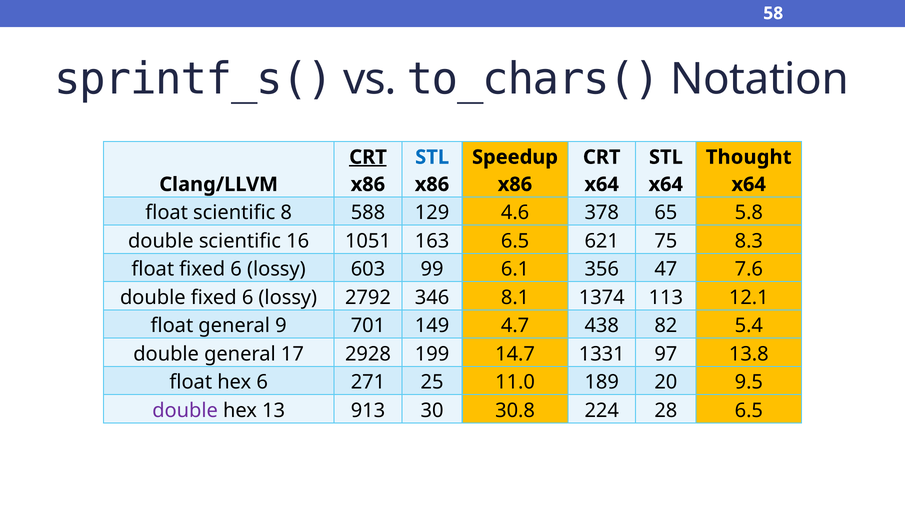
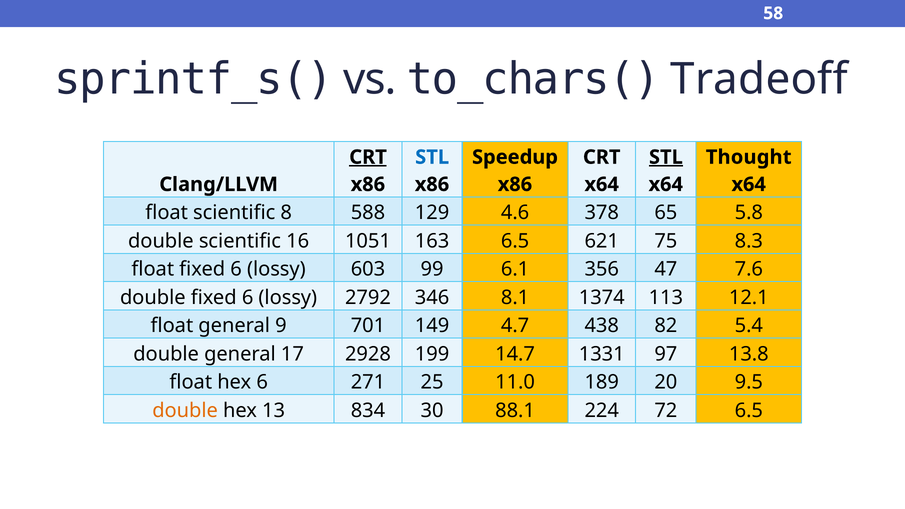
Notation: Notation -> Tradeoff (759, 79)
STL underline: none -> present (666, 157)
double colour: purple -> orange (185, 410)
913: 913 -> 834 (368, 410)
30.8: 30.8 -> 88.1 (515, 410)
28: 28 -> 72 (666, 410)
